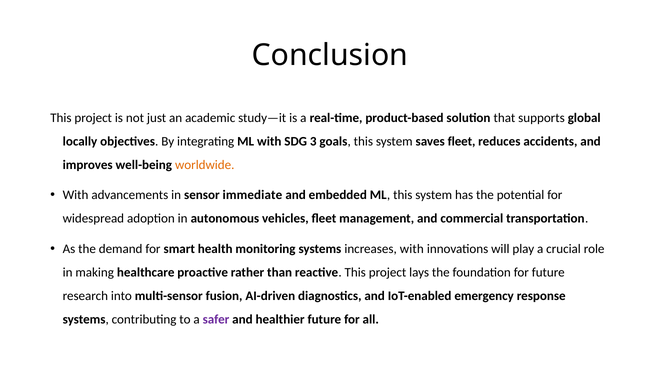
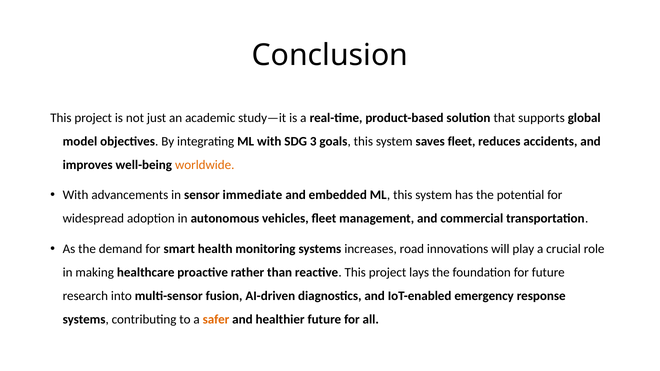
locally: locally -> model (80, 141)
increases with: with -> road (412, 249)
safer colour: purple -> orange (216, 320)
